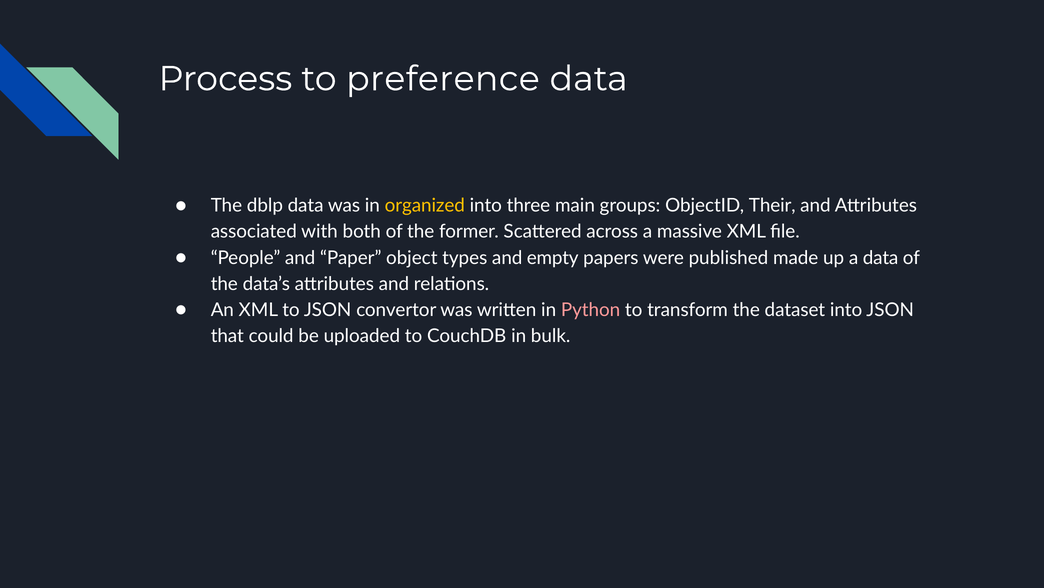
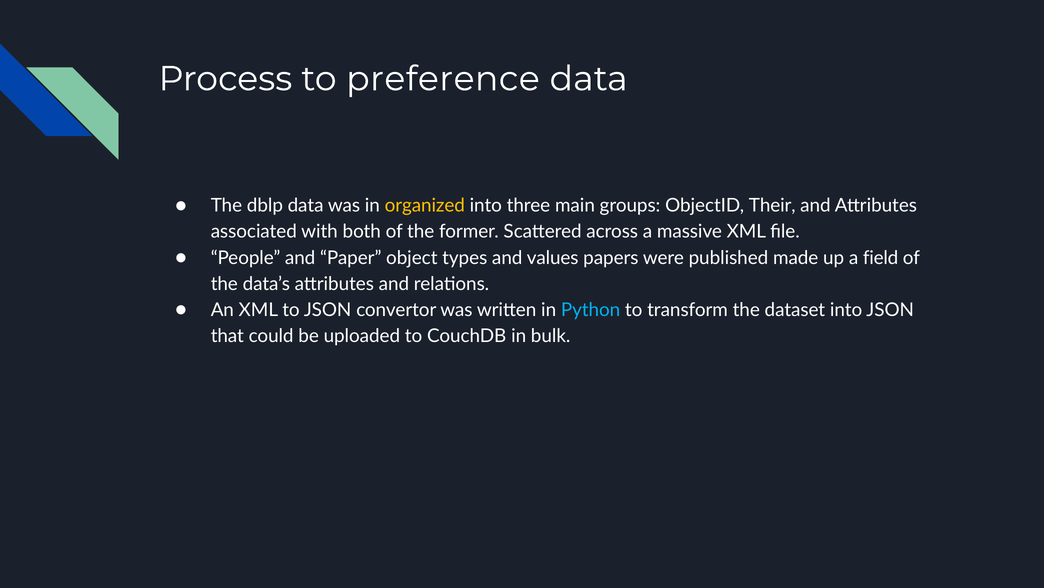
empty: empty -> values (553, 257)
a data: data -> field (881, 257)
Python colour: pink -> light blue (591, 309)
